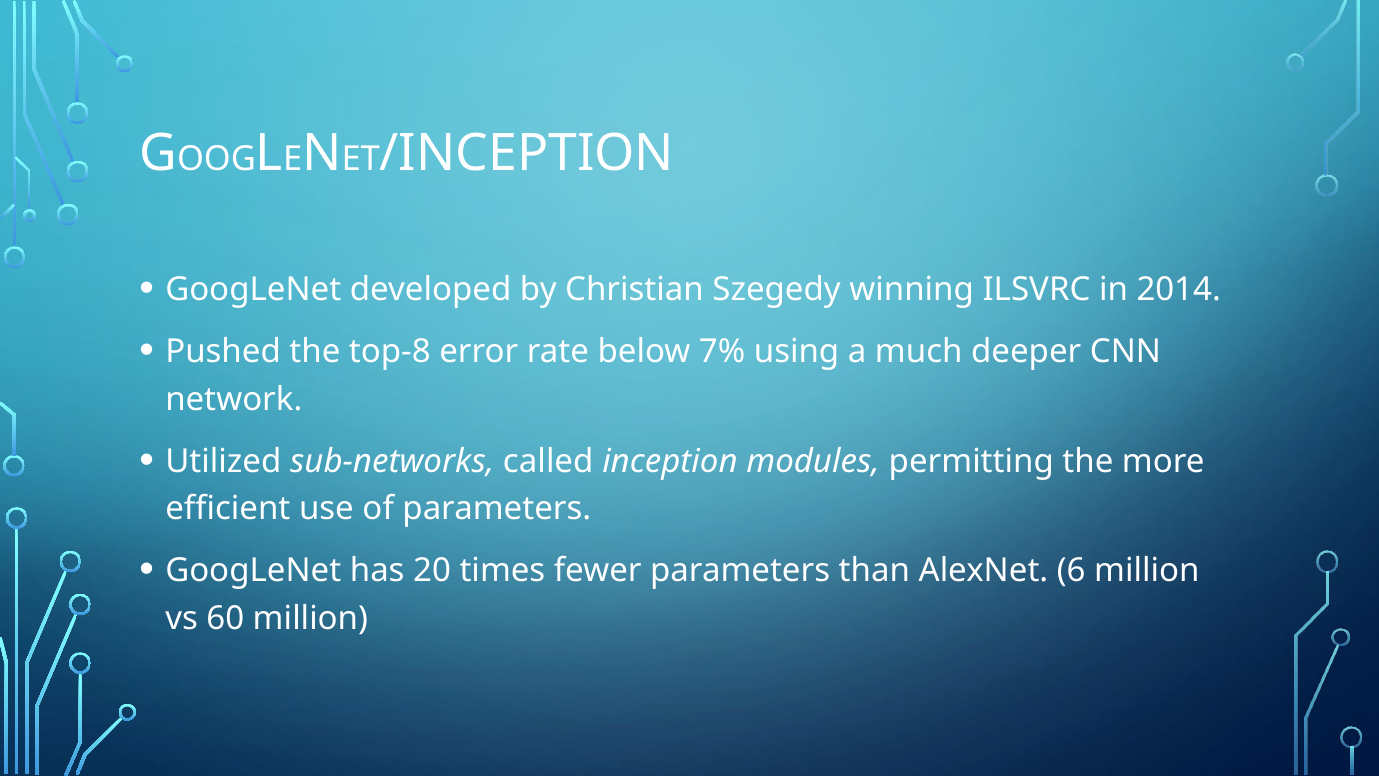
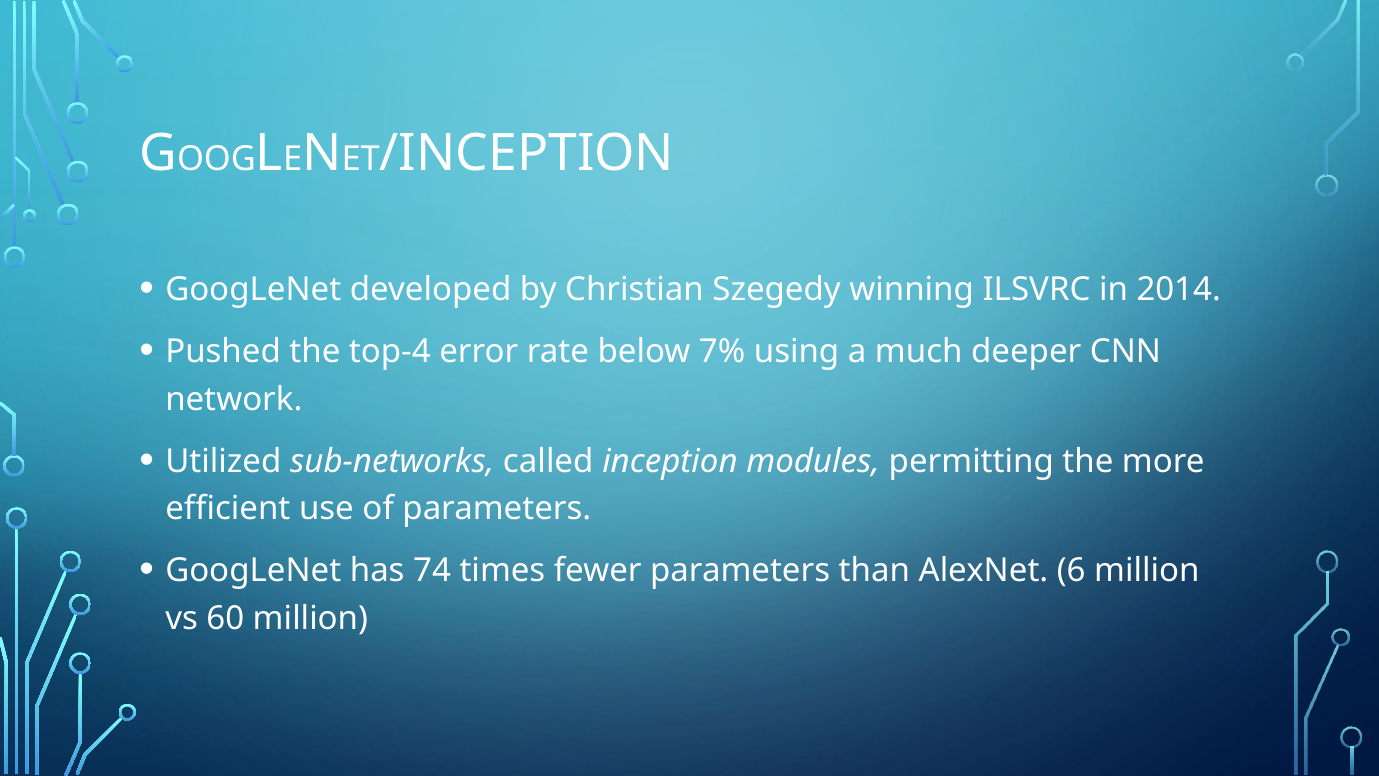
top-8: top-8 -> top-4 (390, 352)
20: 20 -> 74 (432, 570)
